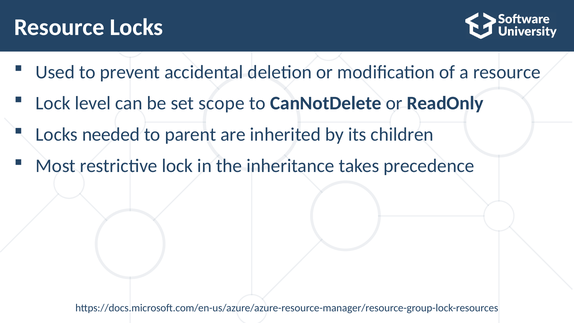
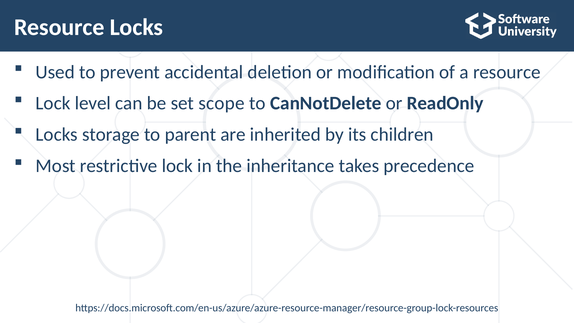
needed: needed -> storage (111, 135)
